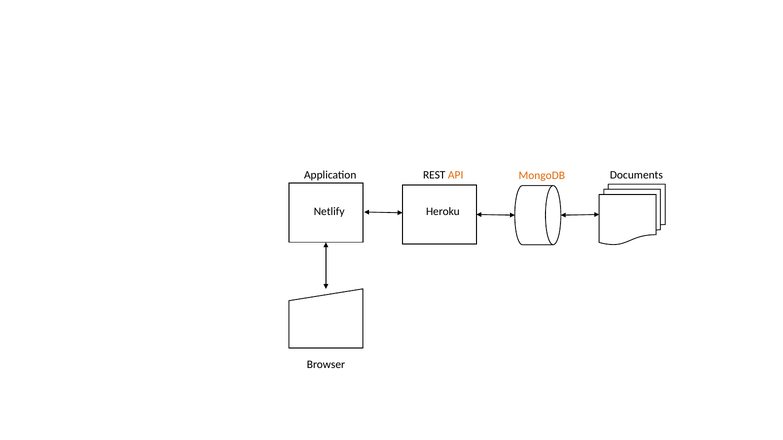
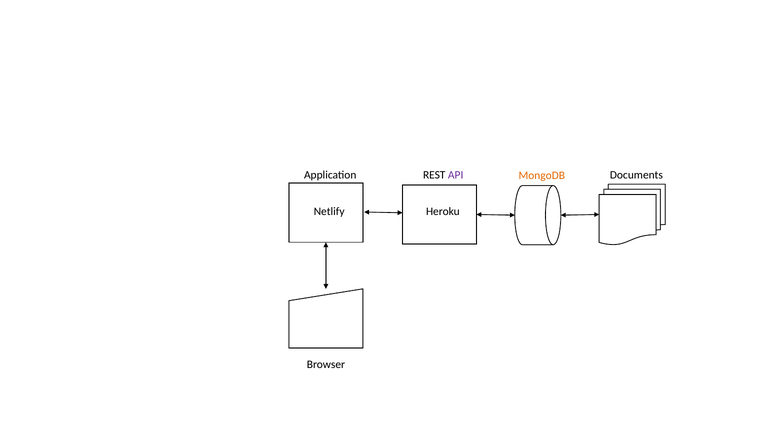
API colour: orange -> purple (456, 175)
